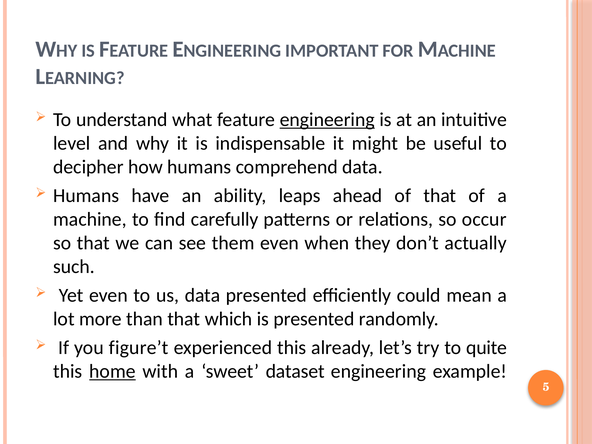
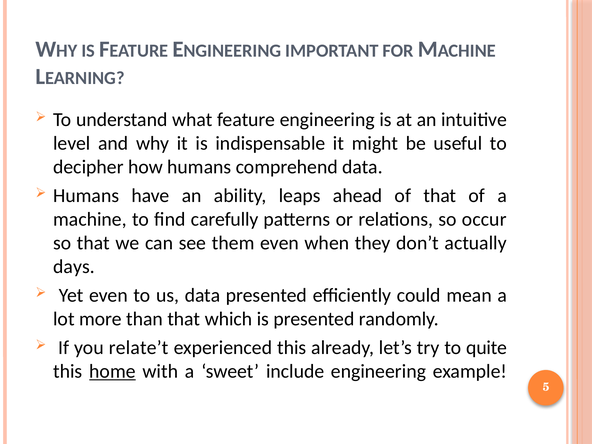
engineering underline: present -> none (327, 120)
such: such -> days (74, 267)
figure’t: figure’t -> relate’t (139, 348)
dataset: dataset -> include (295, 371)
